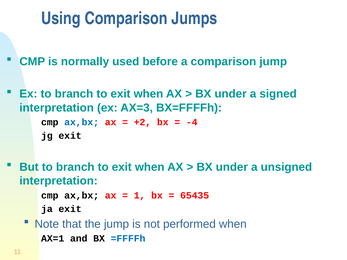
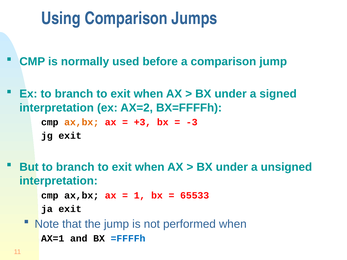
AX=3: AX=3 -> AX=2 (137, 108)
ax,bx colour: blue -> orange (82, 122)
+2: +2 -> +3 (142, 122)
-4: -4 -> -3 (192, 122)
65435: 65435 -> 65533 (195, 196)
